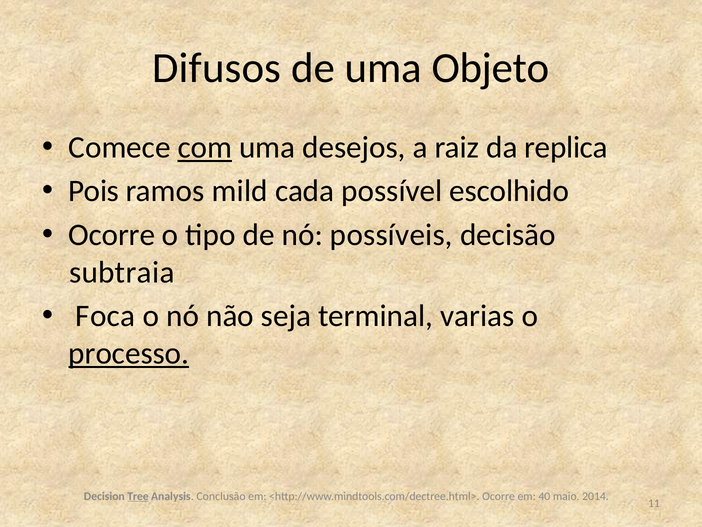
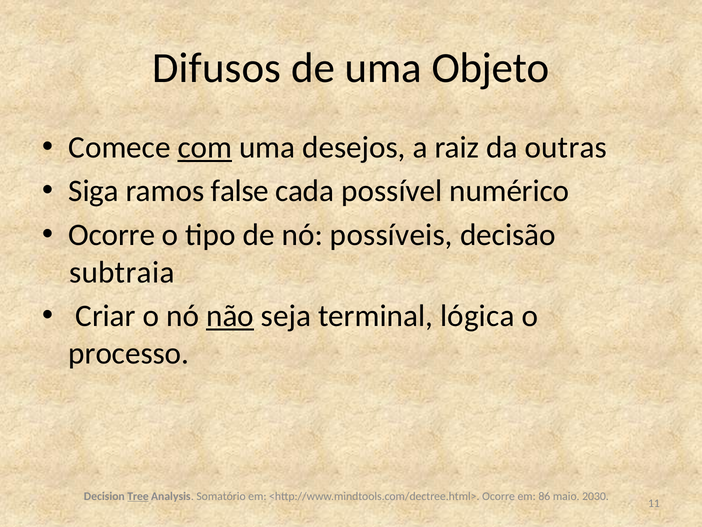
replica: replica -> outras (566, 147)
Pois: Pois -> Siga (94, 191)
mild: mild -> false (240, 191)
escolhido: escolhido -> numérico (509, 191)
Foca: Foca -> Criar (106, 316)
não underline: none -> present (230, 316)
varias: varias -> lógica (477, 316)
processo underline: present -> none (129, 353)
Conclusão: Conclusão -> Somatório (221, 496)
40: 40 -> 86 (544, 496)
2014: 2014 -> 2030 (596, 496)
